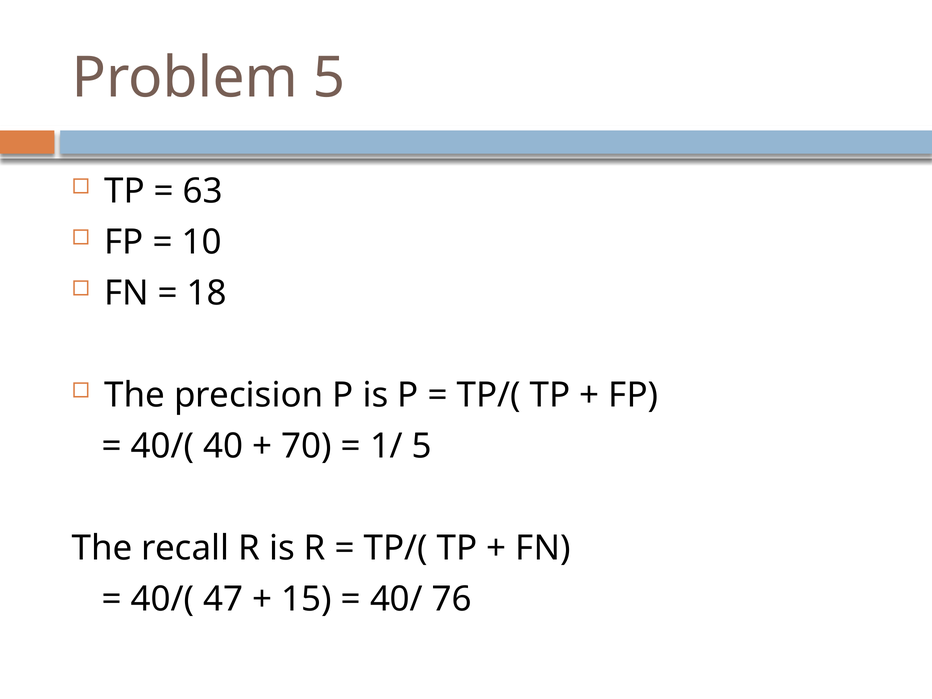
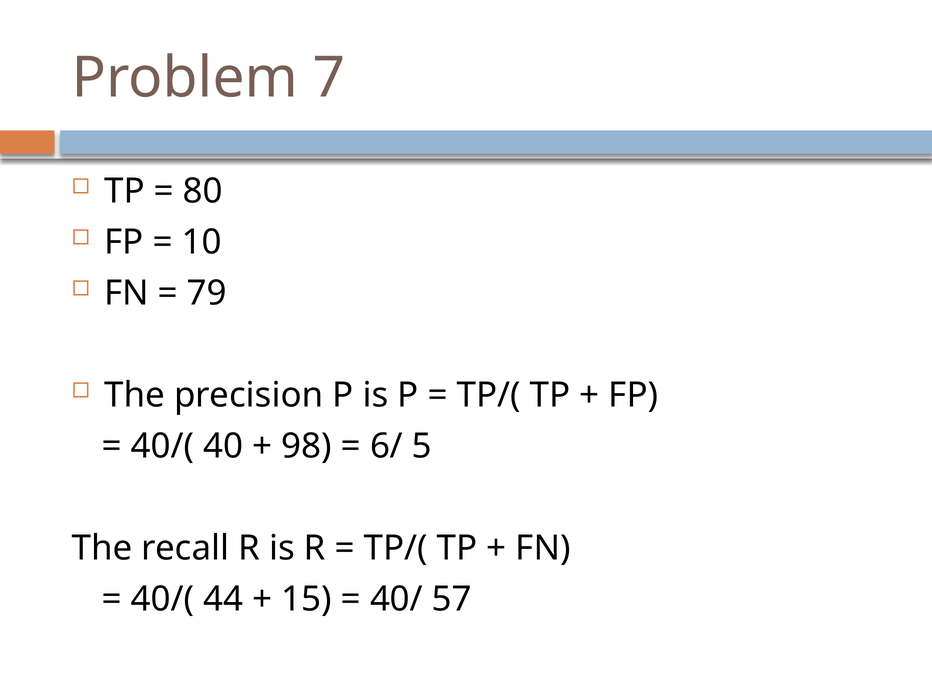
Problem 5: 5 -> 7 (329, 78)
63: 63 -> 80 (203, 191)
18: 18 -> 79 (207, 293)
70: 70 -> 98 (307, 446)
1/: 1/ -> 6/ (386, 446)
47: 47 -> 44 (223, 599)
76: 76 -> 57 (452, 599)
